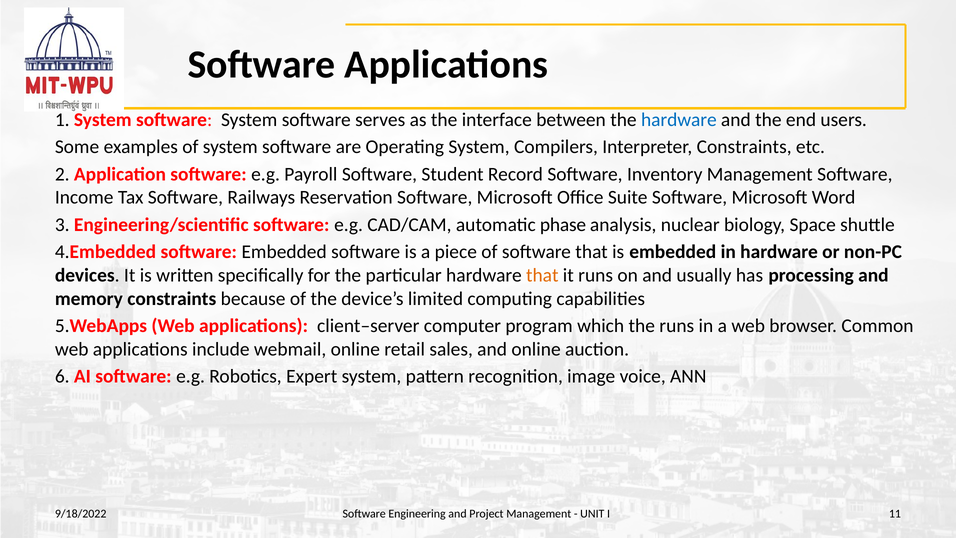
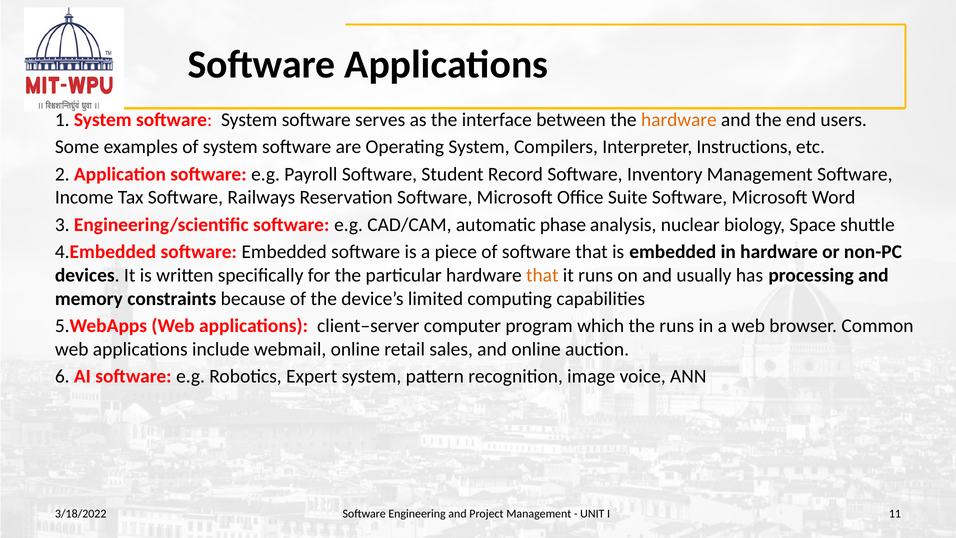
hardware colour: blue -> orange (679, 120)
Interpreter Constraints: Constraints -> Instructions (744, 147)
9/18/2022: 9/18/2022 -> 3/18/2022 (81, 514)
